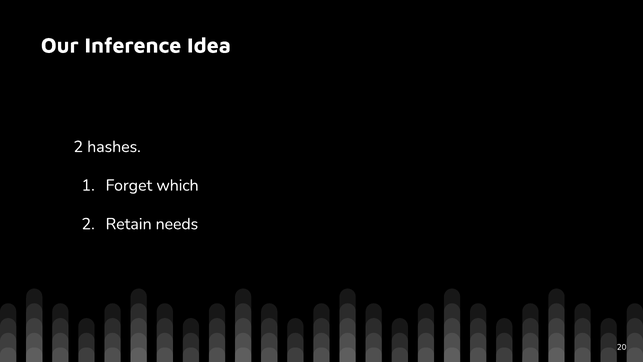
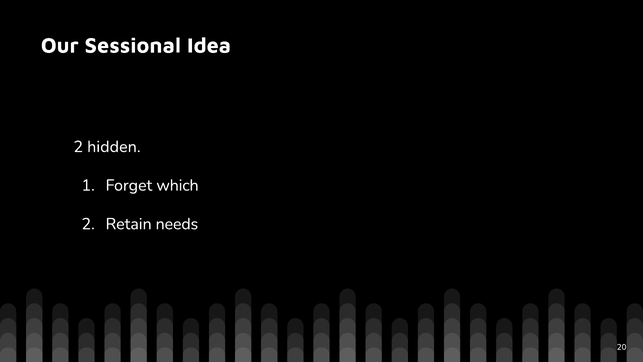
Inference: Inference -> Sessional (133, 46)
hashes: hashes -> hidden (114, 147)
